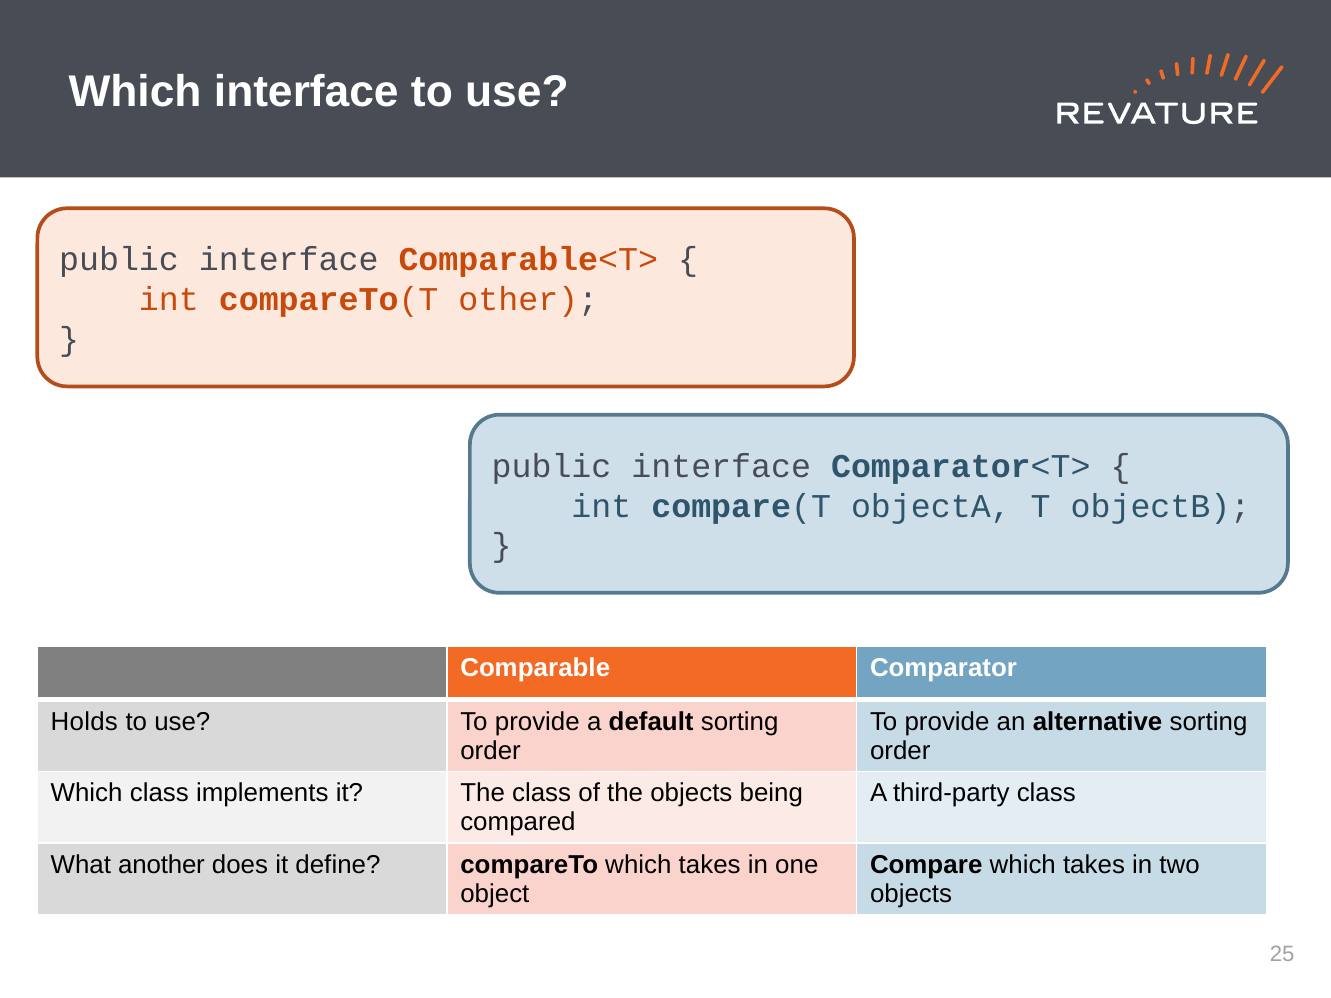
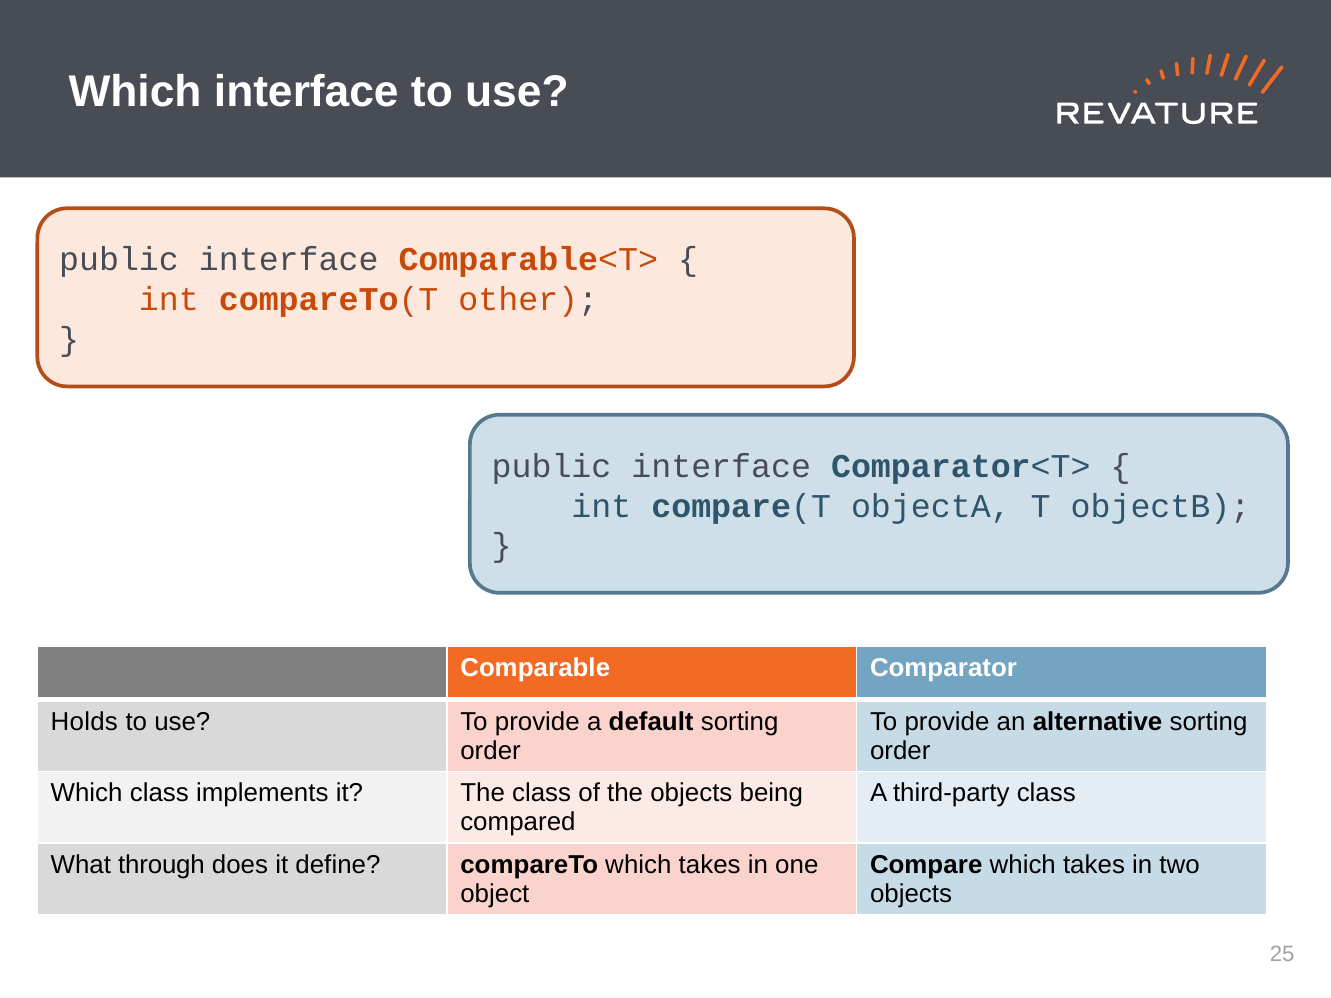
another: another -> through (162, 865)
